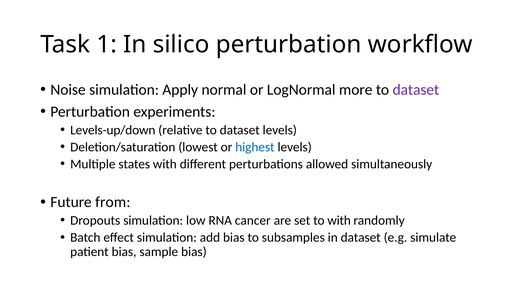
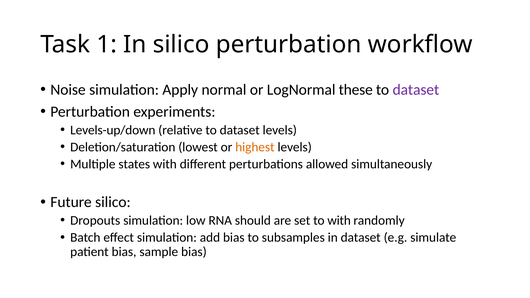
more: more -> these (356, 90)
highest colour: blue -> orange (255, 147)
Future from: from -> silico (113, 202)
cancer: cancer -> should (253, 221)
